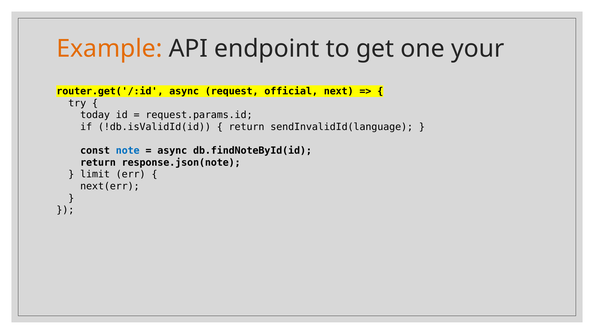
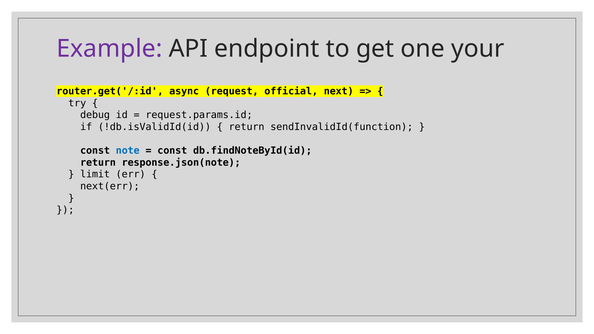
Example colour: orange -> purple (109, 49)
today: today -> debug (95, 115)
sendInvalidId(language: sendInvalidId(language -> sendInvalidId(function (342, 127)
async: async -> const (172, 151)
